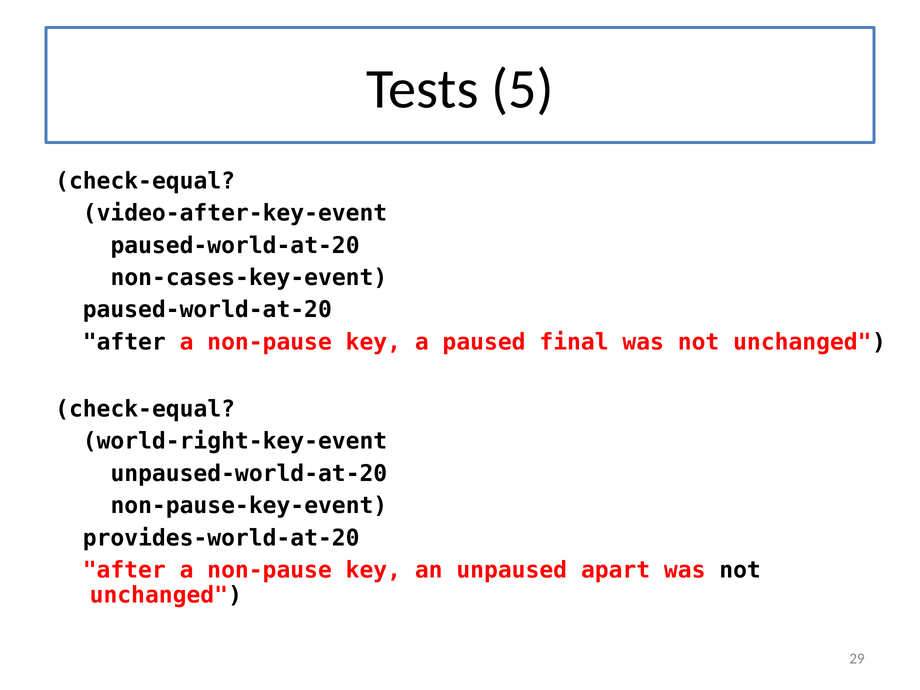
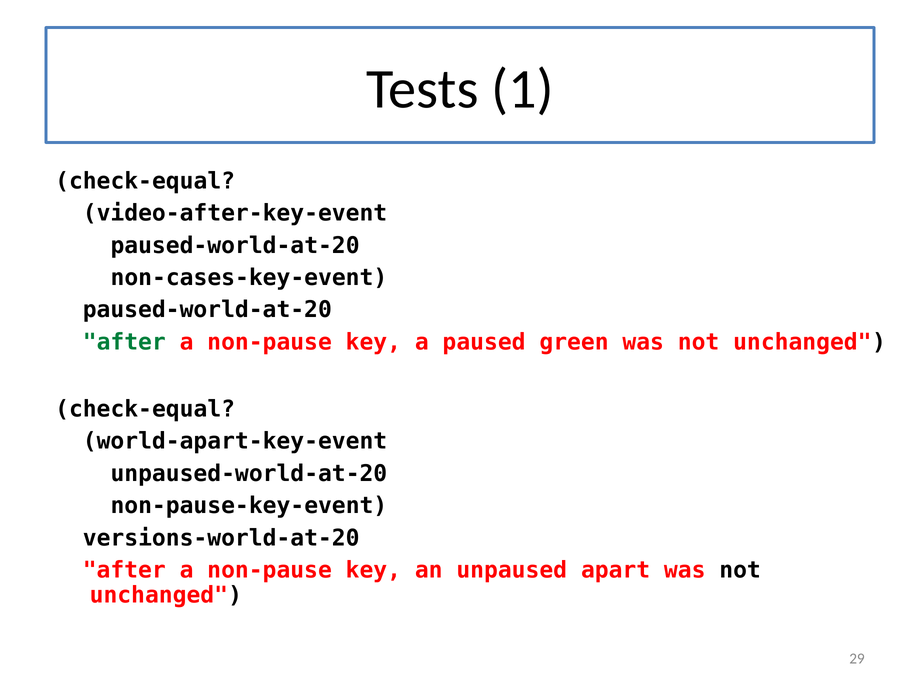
5: 5 -> 1 (522, 89)
after colour: black -> green (124, 342)
final: final -> green (574, 342)
world-right-key-event: world-right-key-event -> world-apart-key-event (235, 441)
provides-world-at-20: provides-world-at-20 -> versions-world-at-20 (221, 538)
